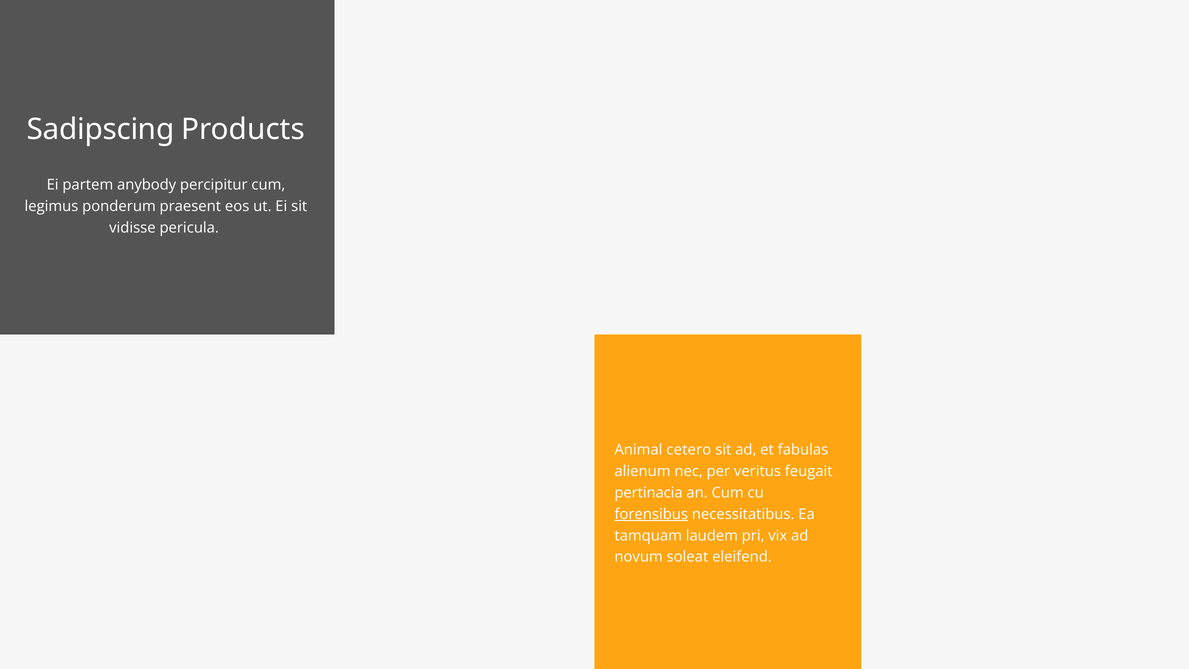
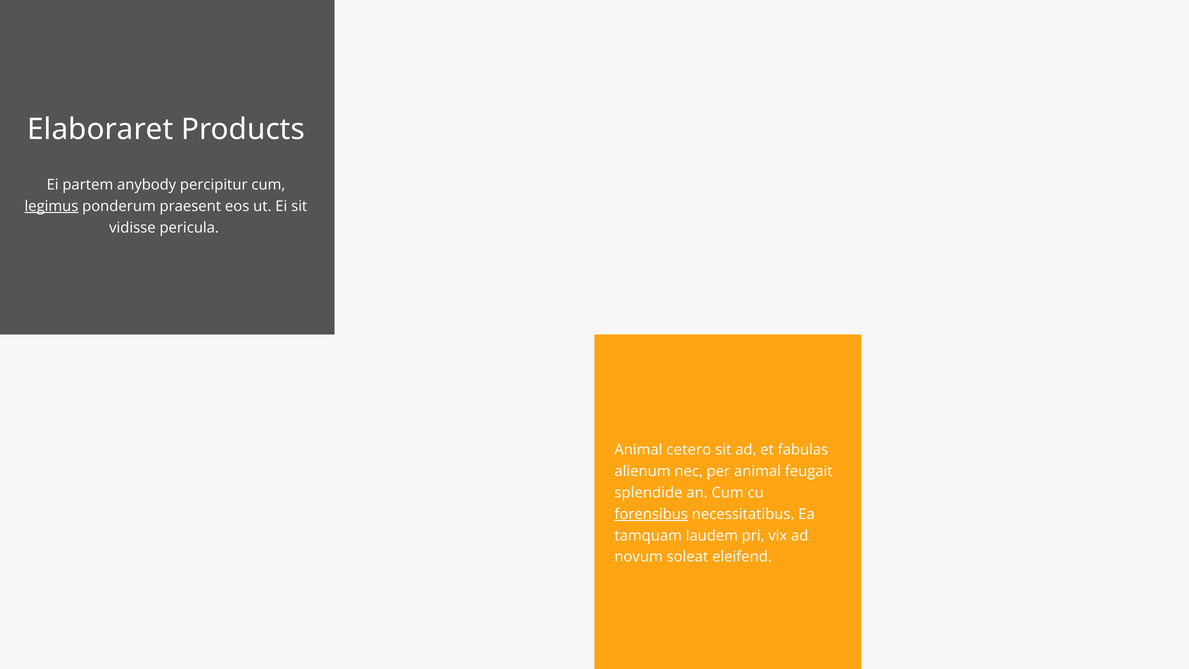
Sadipscing: Sadipscing -> Elaboraret (100, 130)
legimus underline: none -> present (51, 206)
per veritus: veritus -> animal (757, 471)
pertinacia: pertinacia -> splendide (648, 493)
